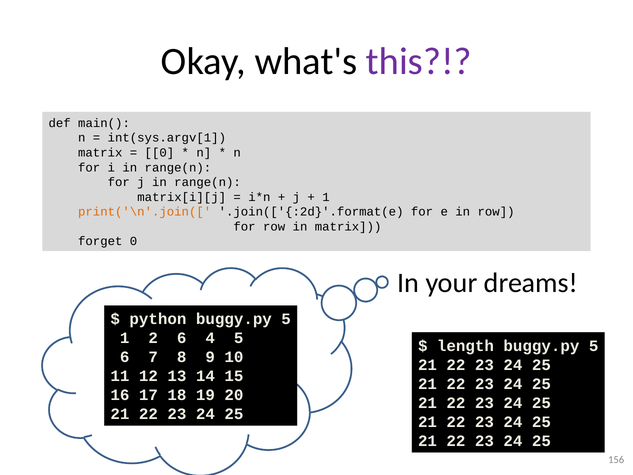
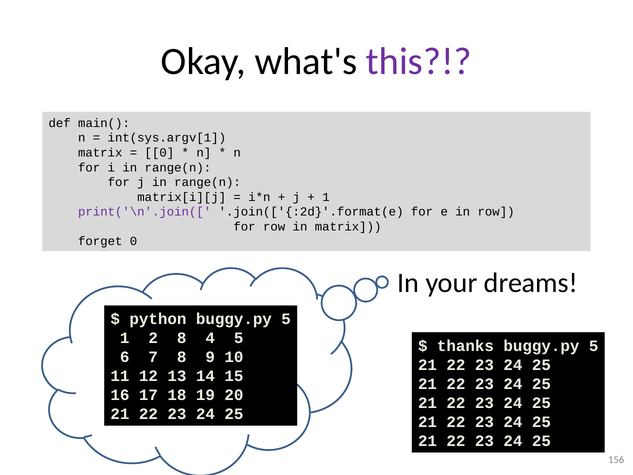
print('\n'.join([ colour: orange -> purple (145, 212)
2 6: 6 -> 8 (182, 338)
length: length -> thanks (465, 346)
